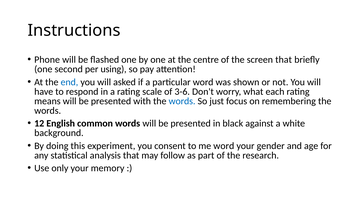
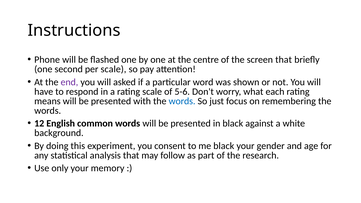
per using: using -> scale (113, 69)
end colour: blue -> purple (69, 82)
3-6: 3-6 -> 5-6 (182, 92)
me word: word -> black (224, 146)
